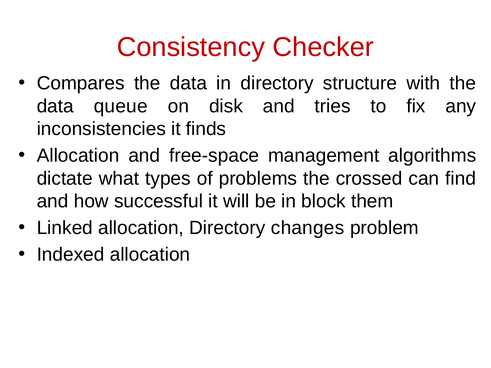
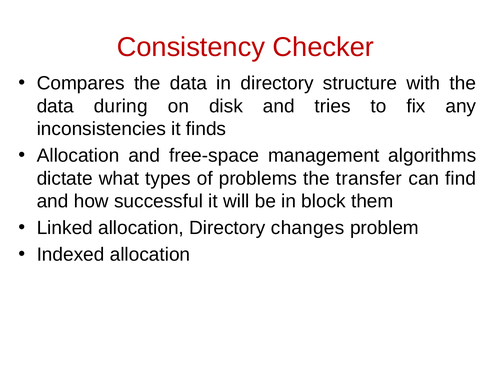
queue: queue -> during (121, 106)
crossed: crossed -> transfer (369, 179)
